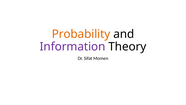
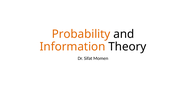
Information colour: purple -> orange (72, 46)
